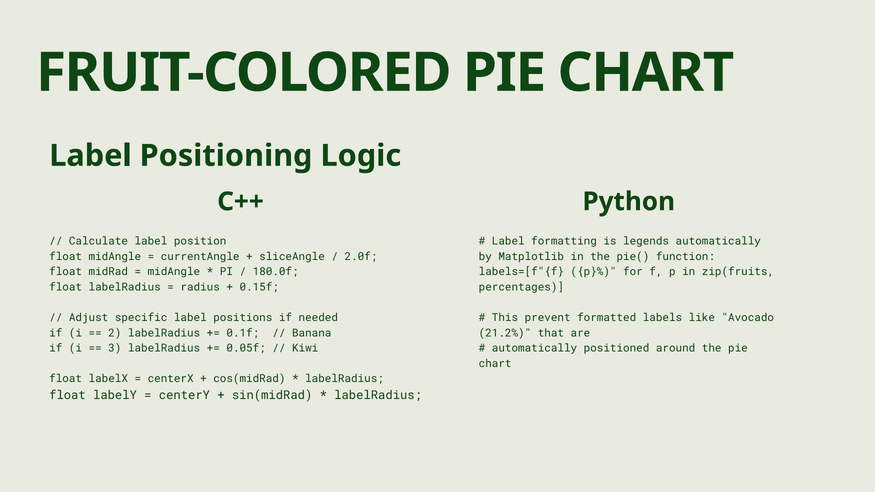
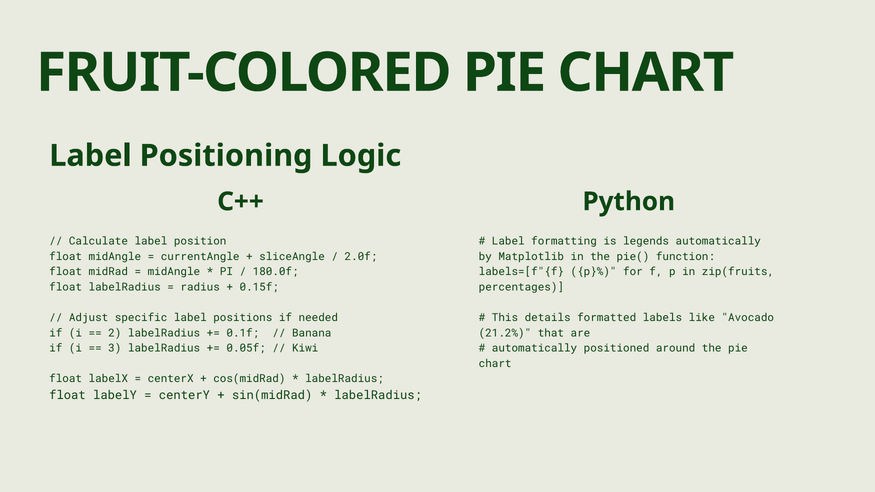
prevent: prevent -> details (548, 318)
